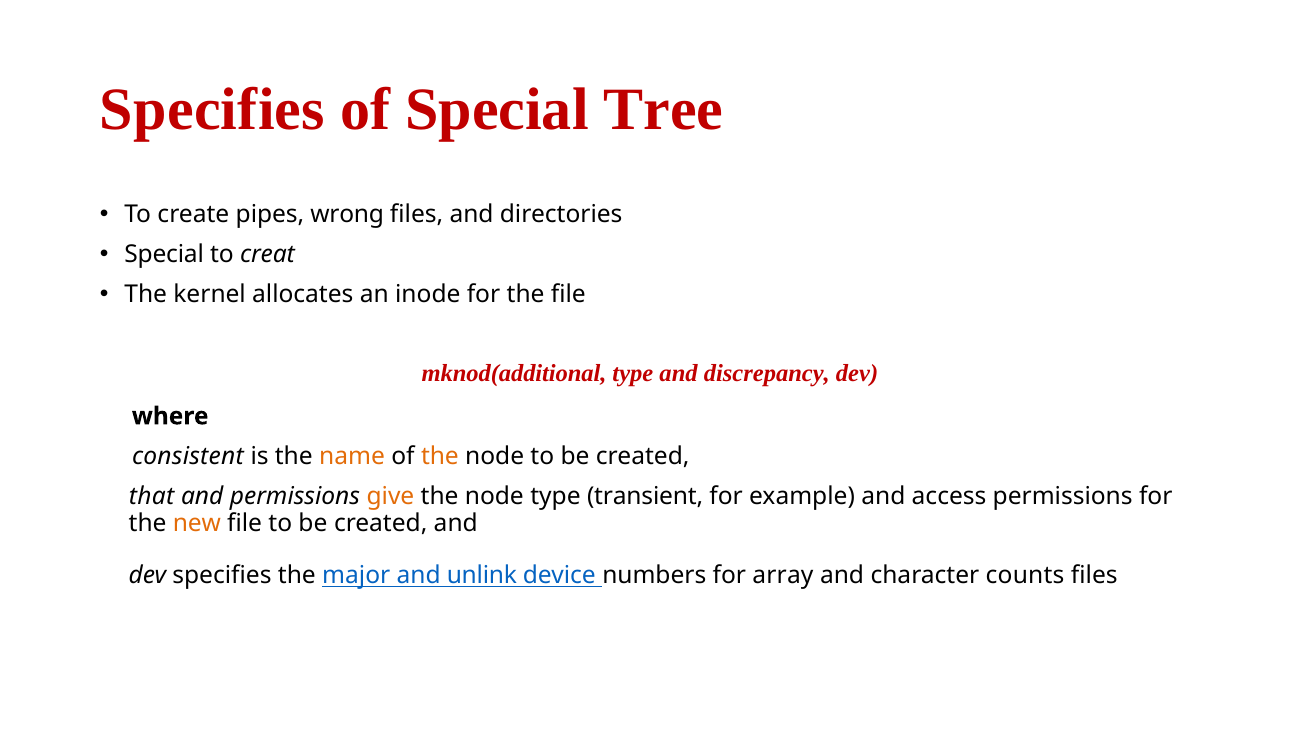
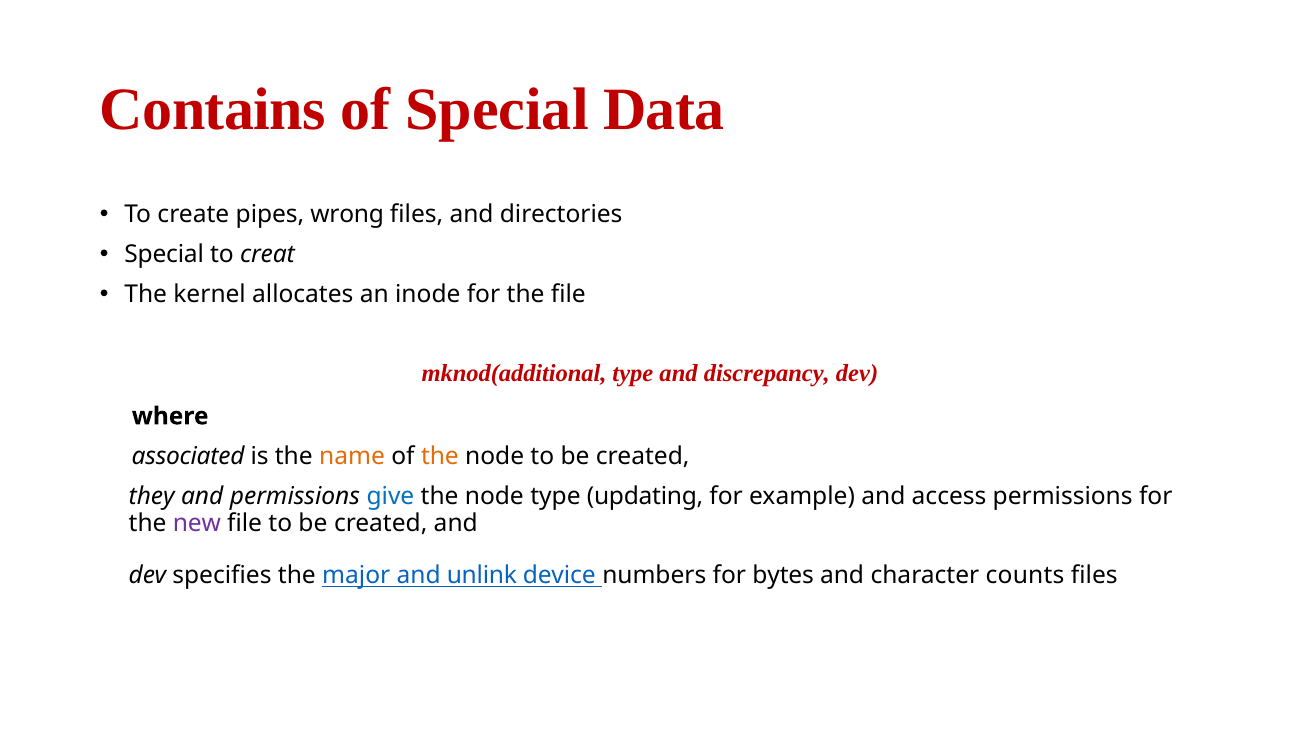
Specifies: Specifies -> Contains (213, 110)
Tree: Tree -> Data (664, 110)
consistent: consistent -> associated (188, 456)
that: that -> they (152, 497)
give colour: orange -> blue (390, 497)
transient: transient -> updating (645, 497)
new colour: orange -> purple (197, 523)
array: array -> bytes (783, 575)
